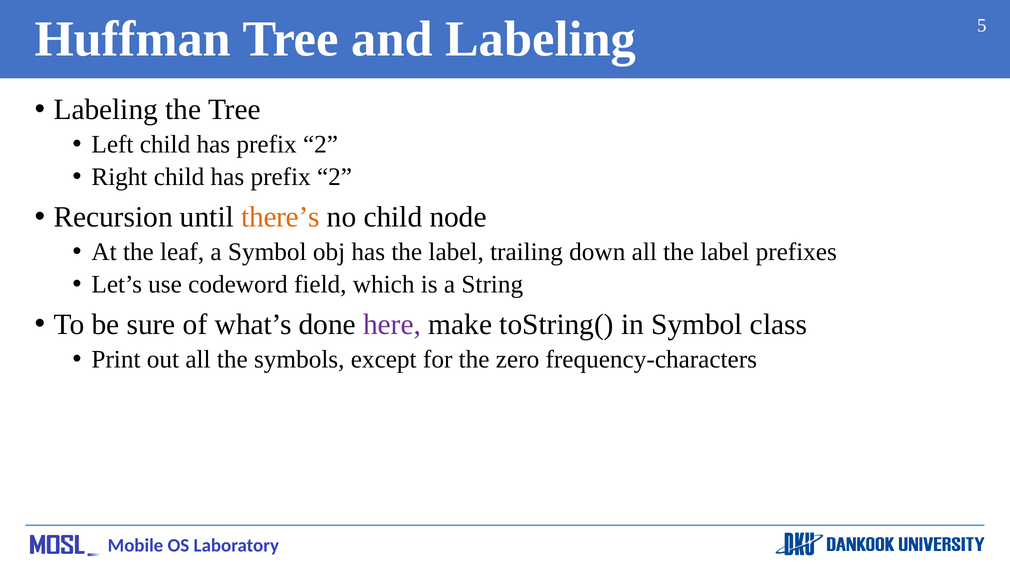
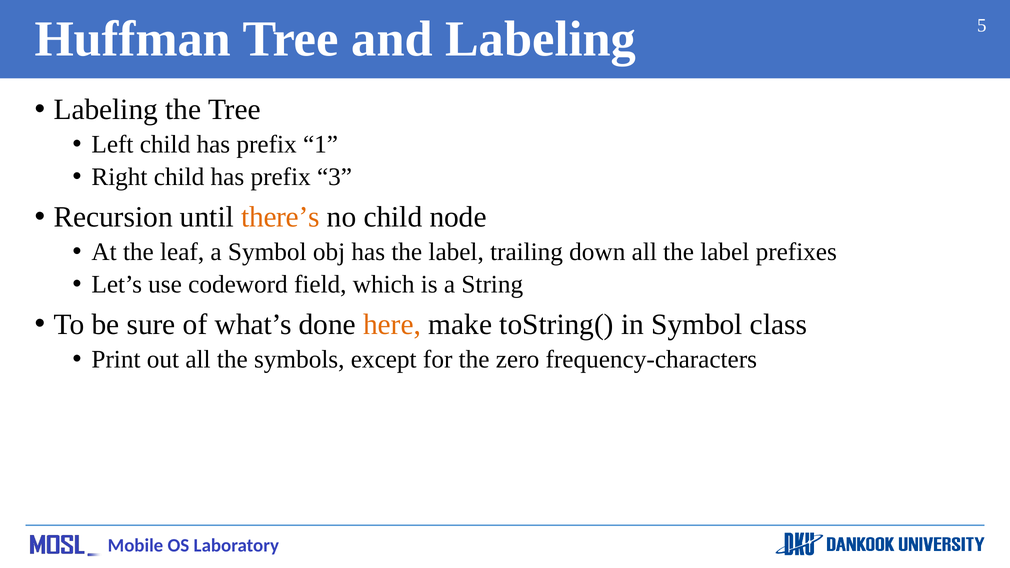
2: 2 -> 1 (321, 145)
2: 2 -> 3 (335, 177)
here colour: purple -> orange (392, 324)
